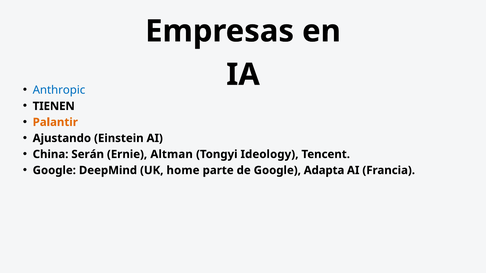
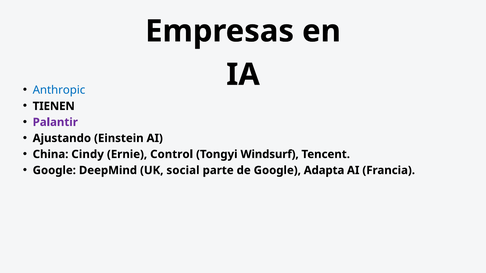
Palantir colour: orange -> purple (55, 122)
Serán: Serán -> Cindy (88, 154)
Altman: Altman -> Control (172, 154)
Ideology: Ideology -> Windsurf (270, 154)
home: home -> social (183, 171)
